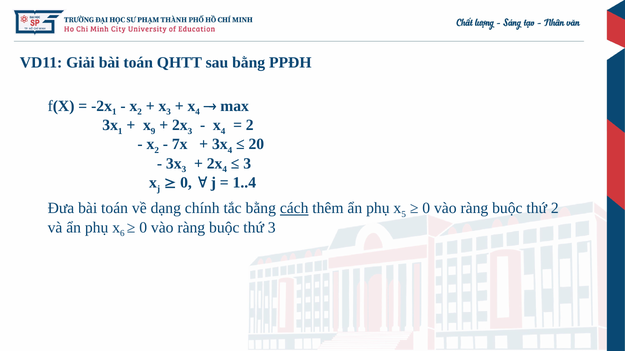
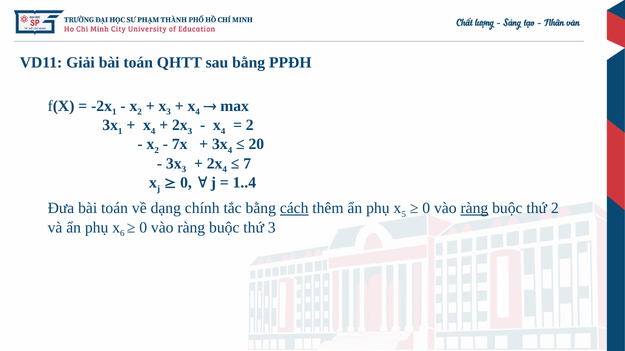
9: 9 -> 4 (153, 131)
3: 3 -> 7 (247, 164)
ràng underline: none -> present (474, 209)
